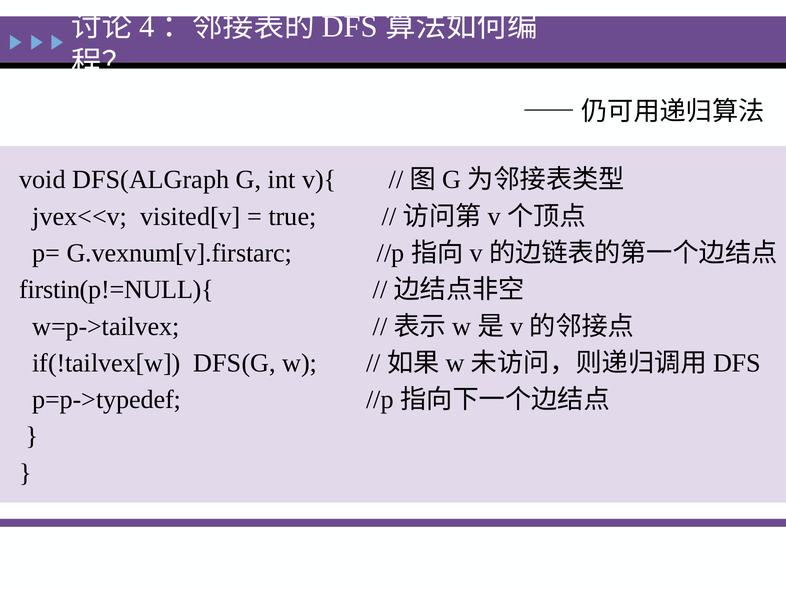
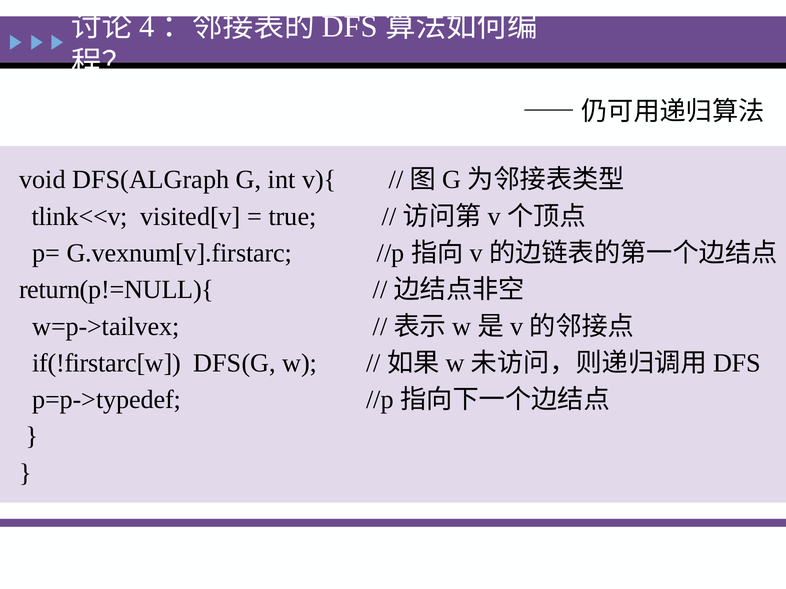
jvex<<v: jvex<<v -> tlink<<v (80, 217)
firstin(p!=NULL){: firstin(p!=NULL){ -> return(p!=NULL){ (117, 290)
if(!tailvex[w: if(!tailvex[w -> if(!firstarc[w (106, 363)
